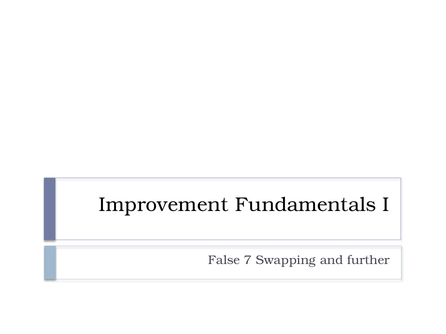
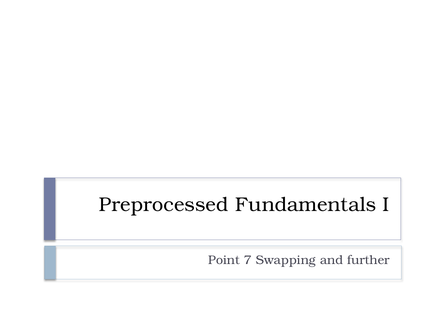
Improvement: Improvement -> Preprocessed (164, 205)
False: False -> Point (224, 260)
